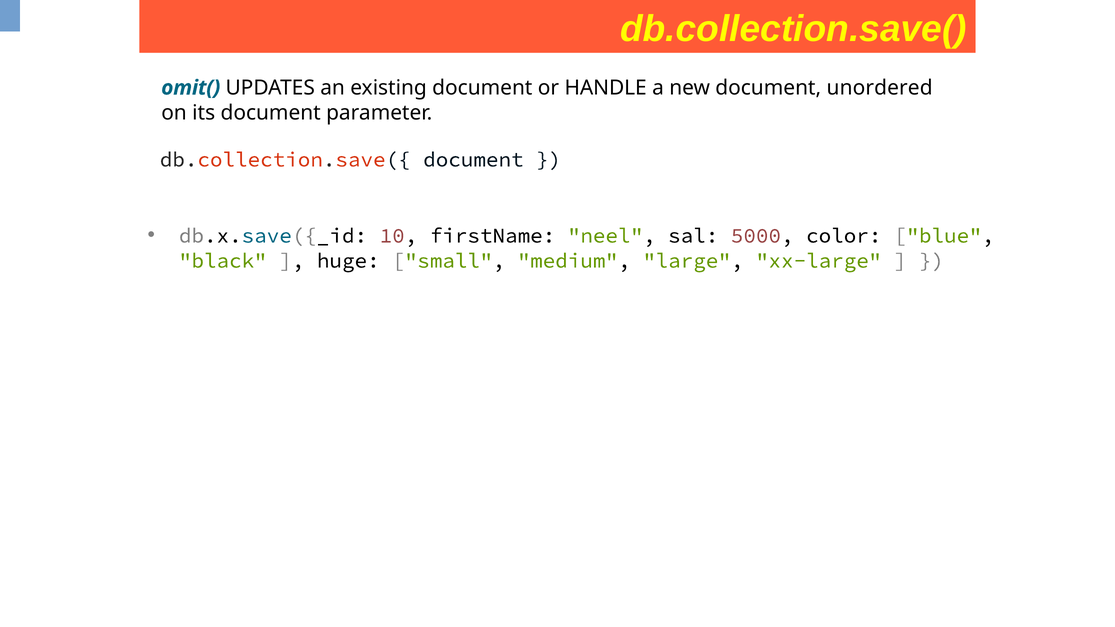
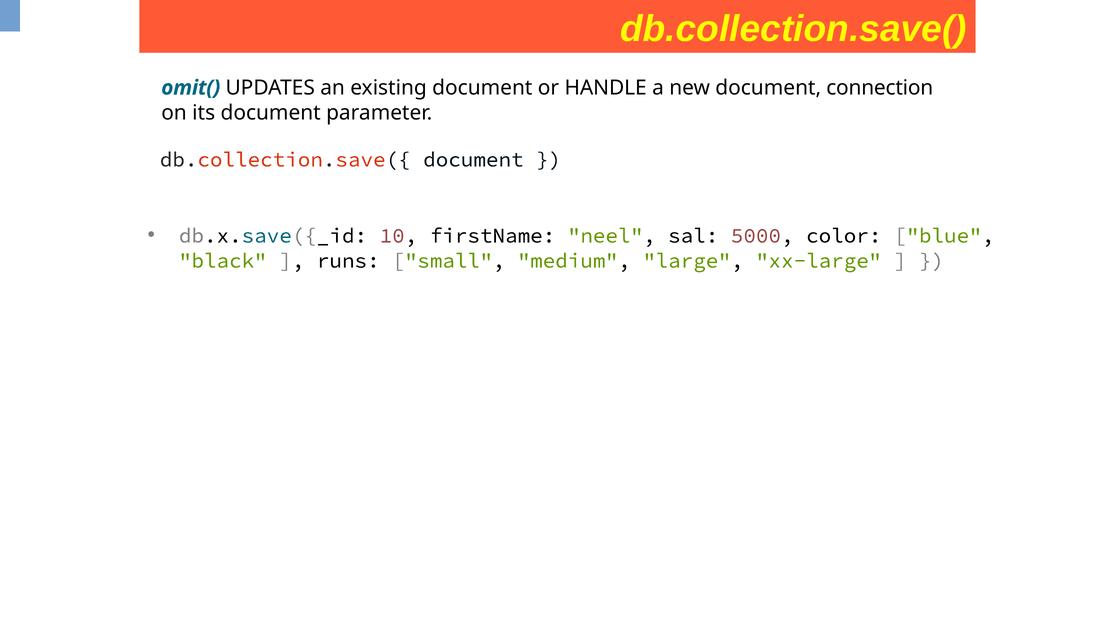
unordered: unordered -> connection (880, 88)
huge: huge -> runs (348, 261)
